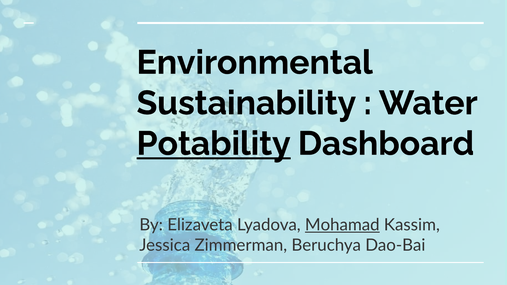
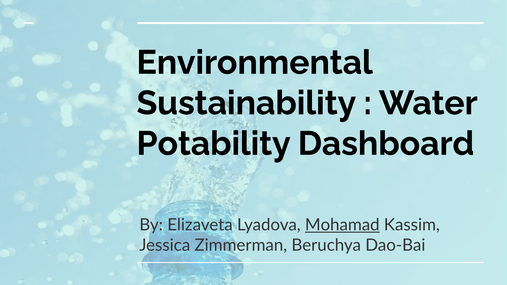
Potability underline: present -> none (214, 144)
